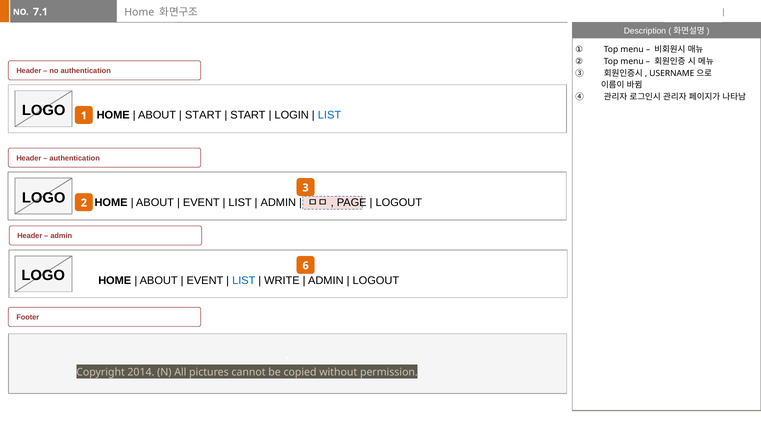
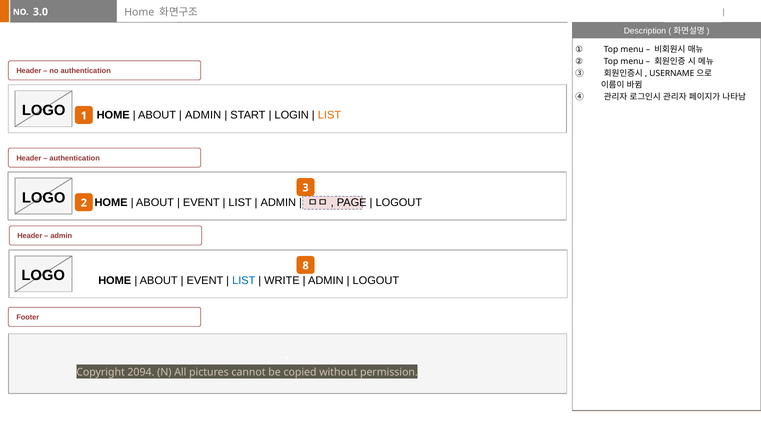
7.1: 7.1 -> 3.0 (40, 12)
START: START -> ADMIN (203, 115)
LIST colour: blue -> orange (329, 115)
6: 6 -> 8 (306, 266)
2014: 2014 -> 2094 (141, 372)
